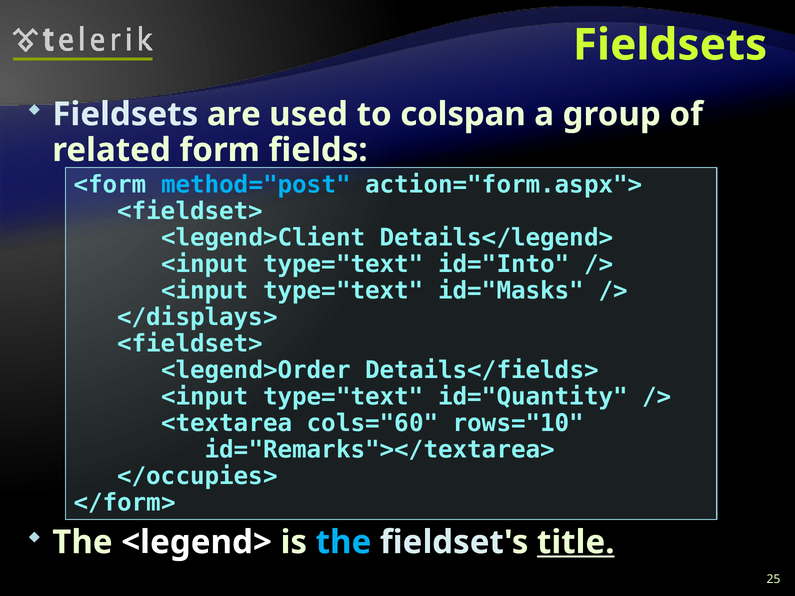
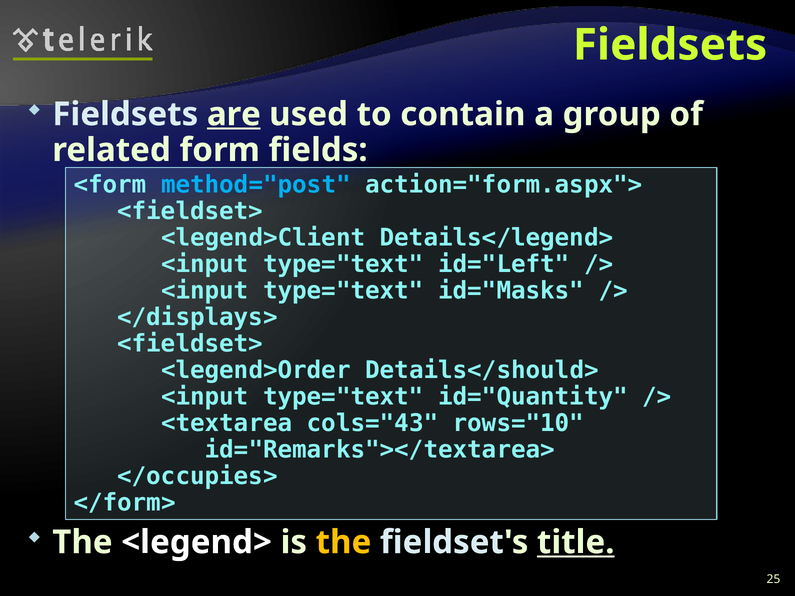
are underline: none -> present (234, 114)
colspan: colspan -> contain (463, 114)
id="Into: id="Into -> id="Left (504, 265)
Details</fields>: Details</fields> -> Details</should> (482, 371)
cols="60: cols="60 -> cols="43 (373, 424)
the colour: light blue -> yellow (343, 542)
